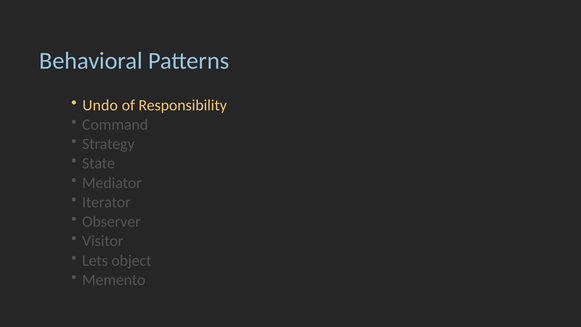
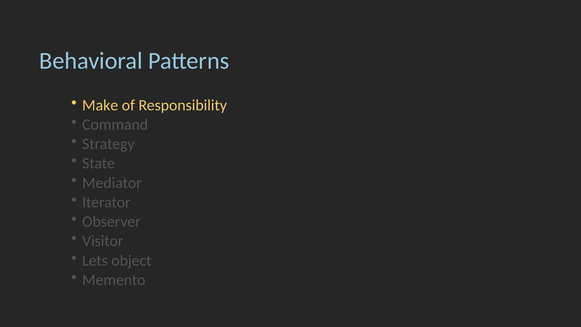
Undo: Undo -> Make (100, 105)
